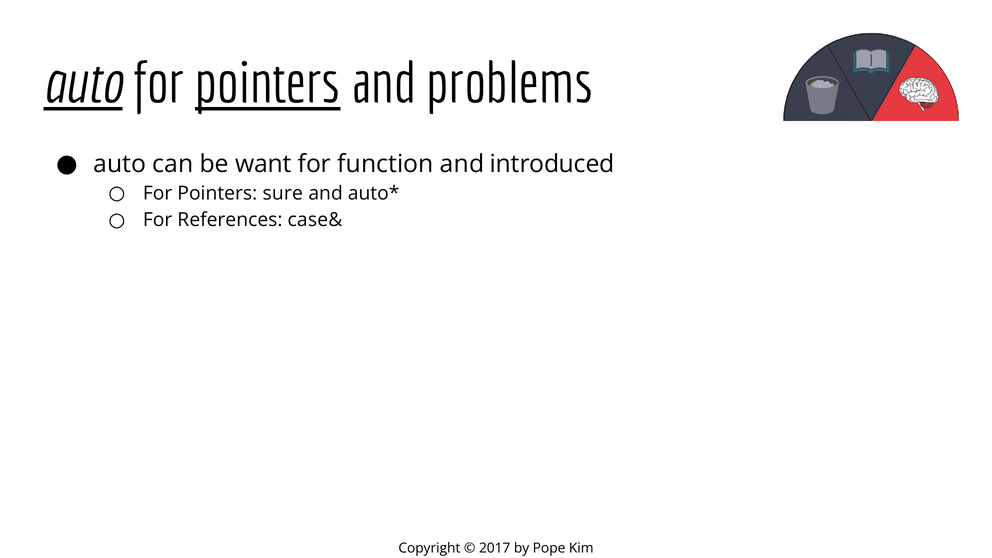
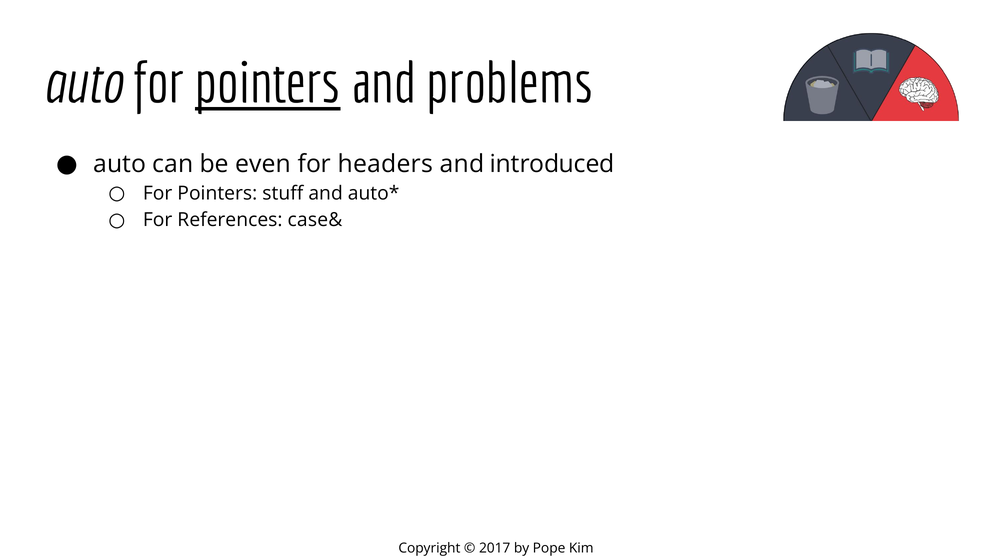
auto underline: present -> none (83, 84)
want: want -> even (263, 164)
function: function -> headers (385, 164)
sure: sure -> stuff (283, 193)
